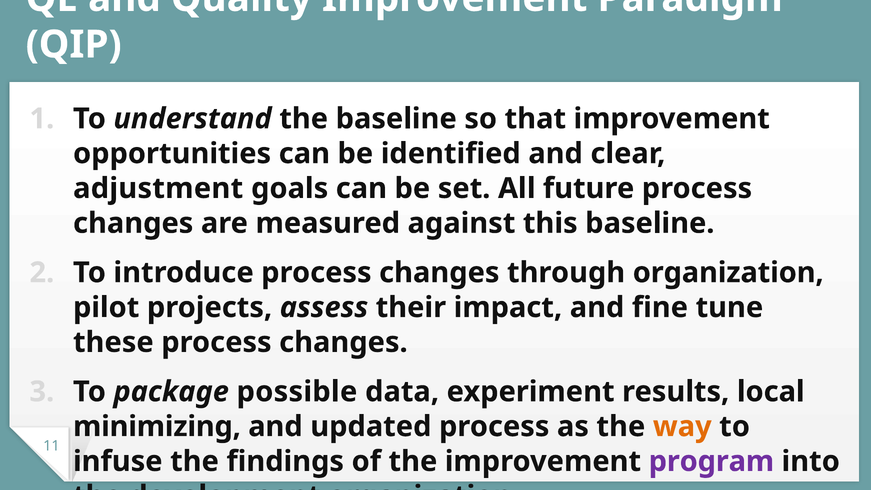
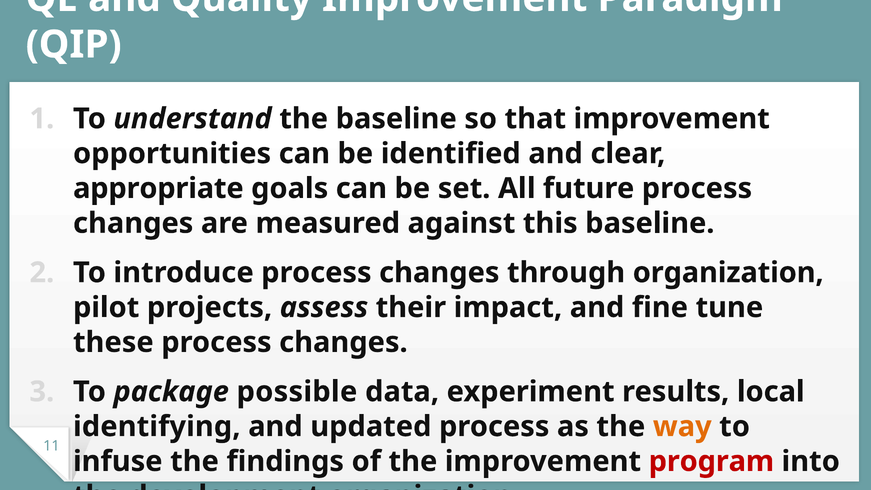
adjustment: adjustment -> appropriate (158, 188)
minimizing: minimizing -> identifying (157, 426)
program colour: purple -> red (711, 461)
